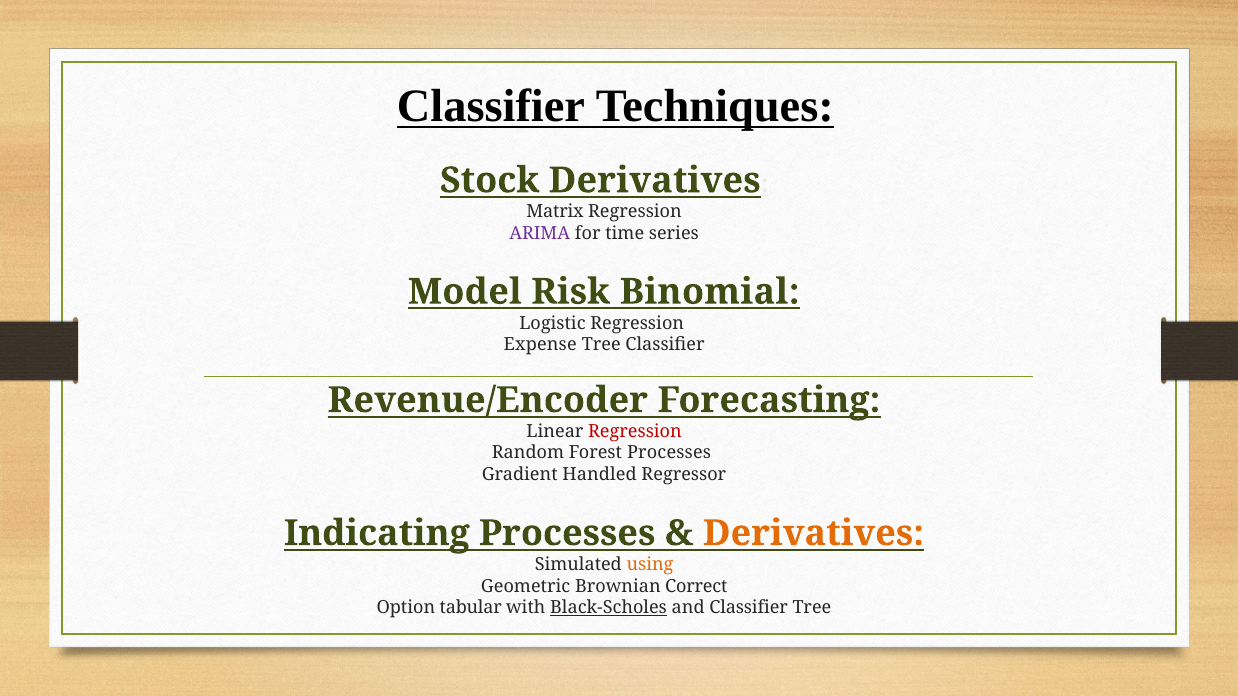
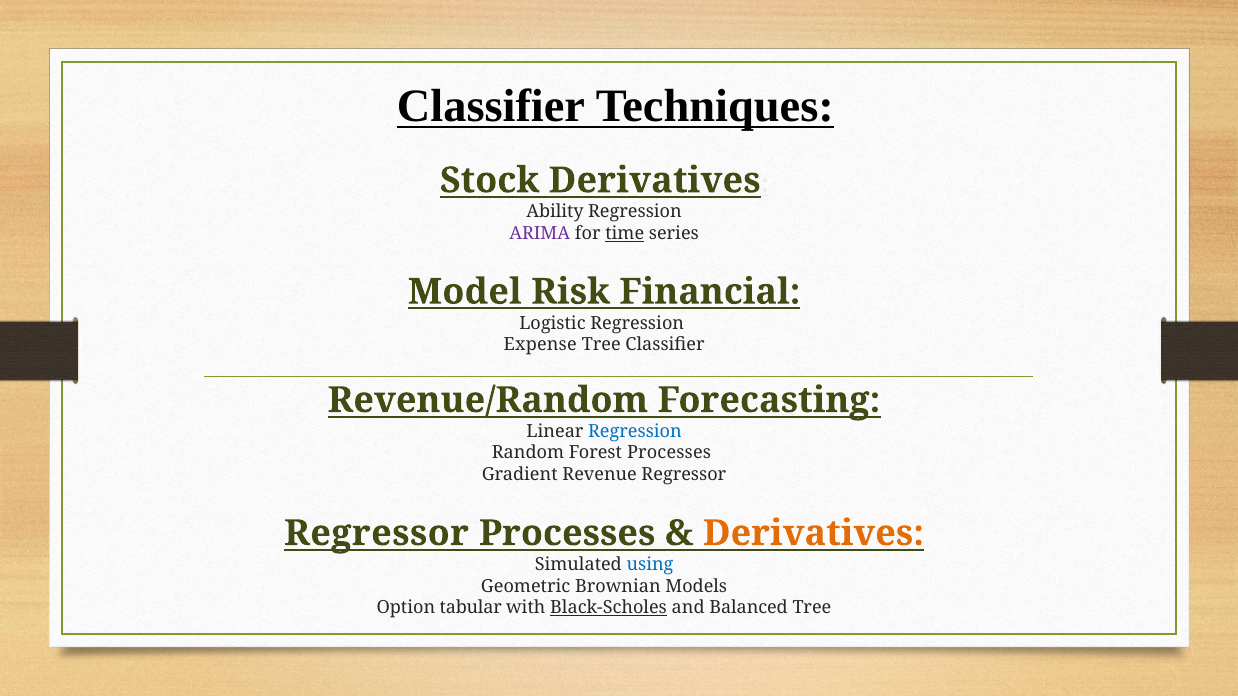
Matrix: Matrix -> Ability (555, 212)
time underline: none -> present (625, 233)
Binomial: Binomial -> Financial (710, 292)
Revenue/Encoder: Revenue/Encoder -> Revenue/Random (488, 400)
Regression colour: red -> blue (635, 432)
Handled: Handled -> Revenue (600, 475)
Indicating: Indicating -> Regressor (377, 533)
using colour: orange -> blue (650, 565)
Correct: Correct -> Models (696, 586)
and Classifier: Classifier -> Balanced (749, 608)
